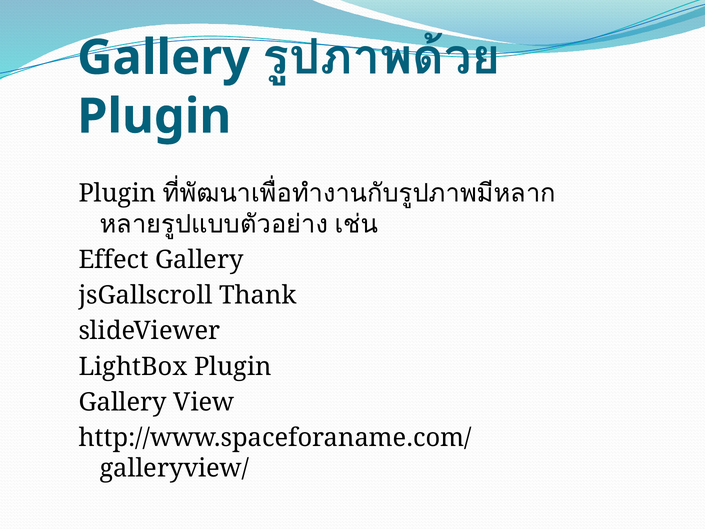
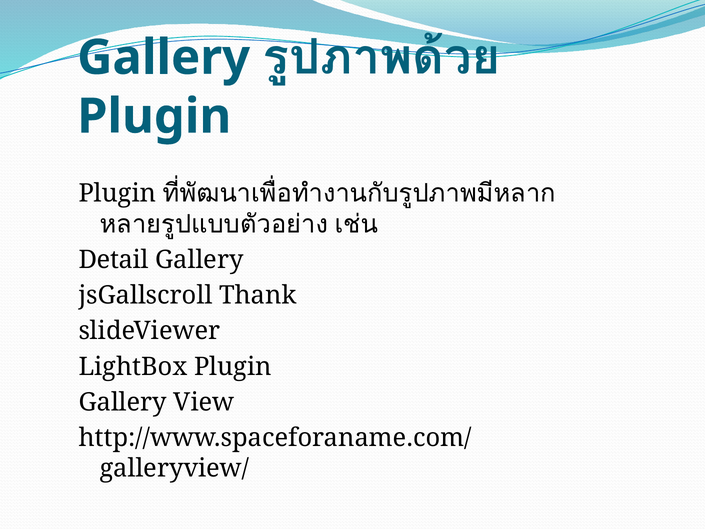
Effect: Effect -> Detail (114, 260)
